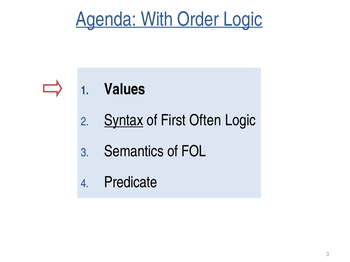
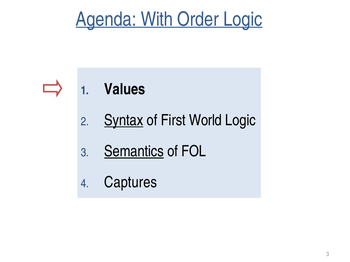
Often: Often -> World (205, 120)
Semantics underline: none -> present (134, 152)
Predicate: Predicate -> Captures (131, 183)
